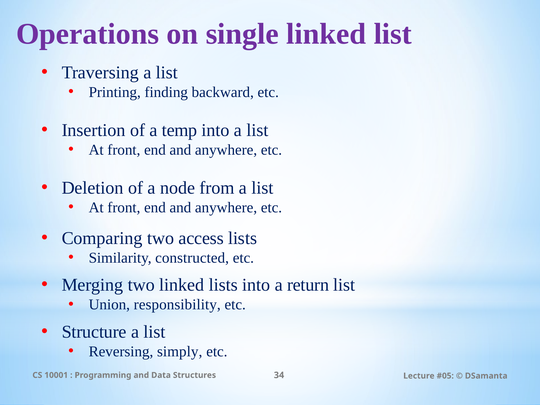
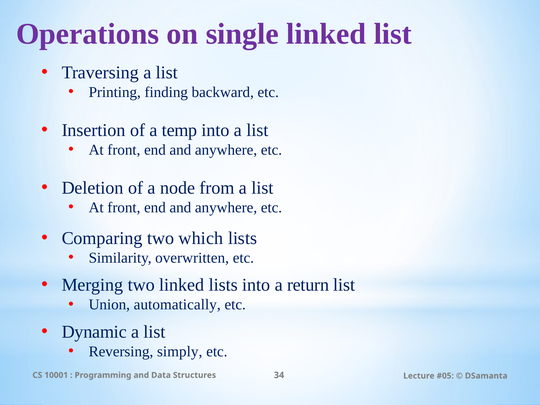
access: access -> which (201, 238)
constructed: constructed -> overwritten (192, 258)
responsibility: responsibility -> automatically (177, 305)
Structure: Structure -> Dynamic (94, 332)
